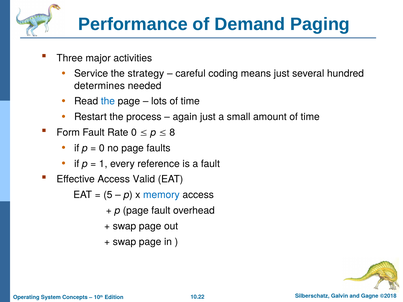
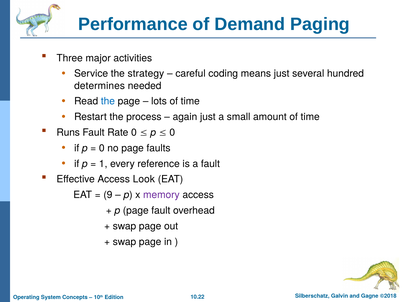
Form: Form -> Runs (68, 133)
8: 8 -> 0 (172, 133)
Valid: Valid -> Look (144, 179)
5: 5 -> 9 (108, 195)
memory colour: blue -> purple (161, 195)
